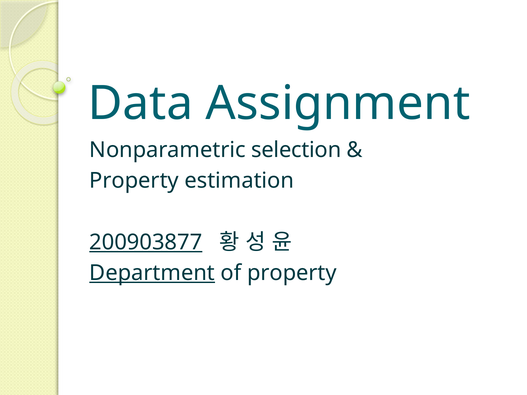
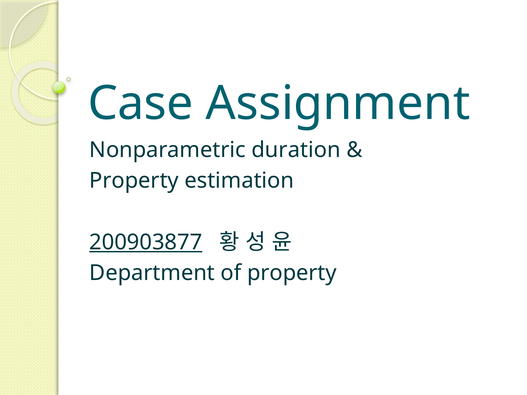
Data: Data -> Case (141, 103)
selection: selection -> duration (296, 150)
Department underline: present -> none (152, 273)
